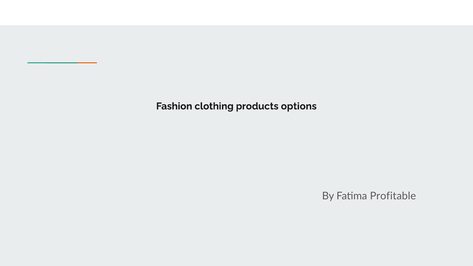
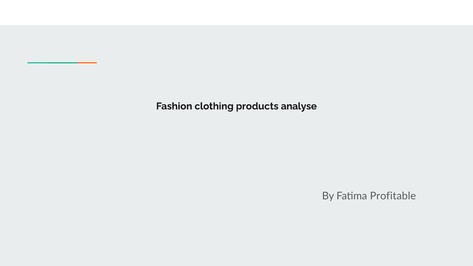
options: options -> analyse (299, 106)
